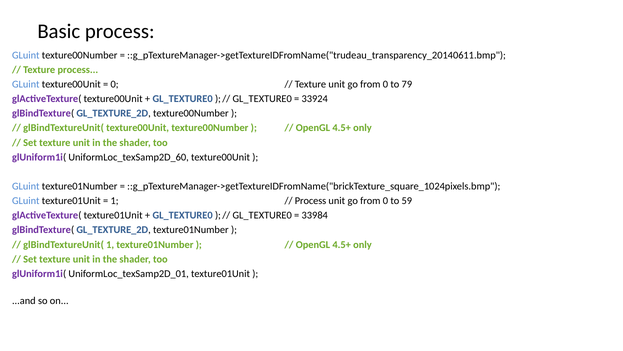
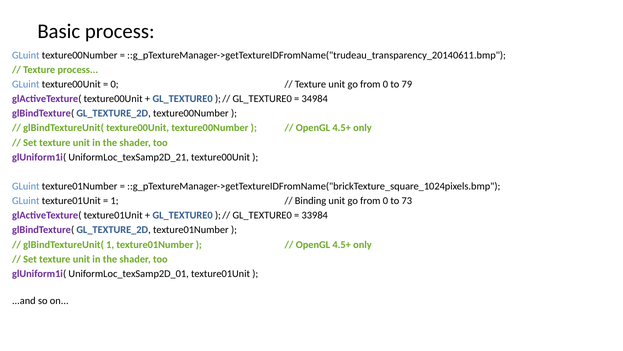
33924: 33924 -> 34984 (315, 99)
UniformLoc_texSamp2D_60: UniformLoc_texSamp2D_60 -> UniformLoc_texSamp2D_21 (129, 157)
Process: Process -> Binding (311, 201)
59: 59 -> 73 (407, 201)
